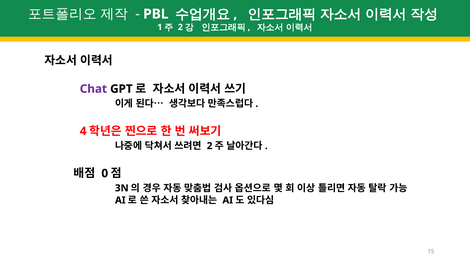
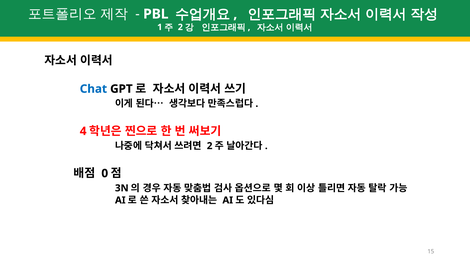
Chat colour: purple -> blue (93, 89)
